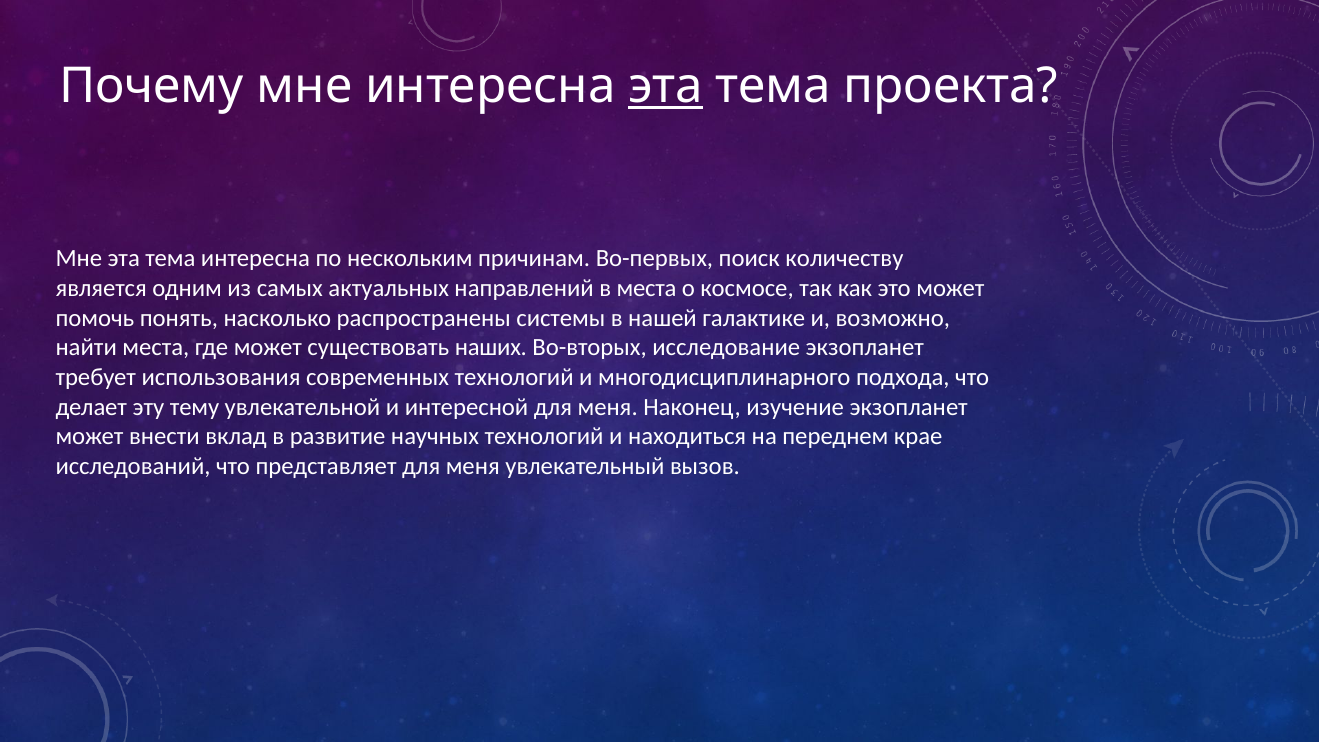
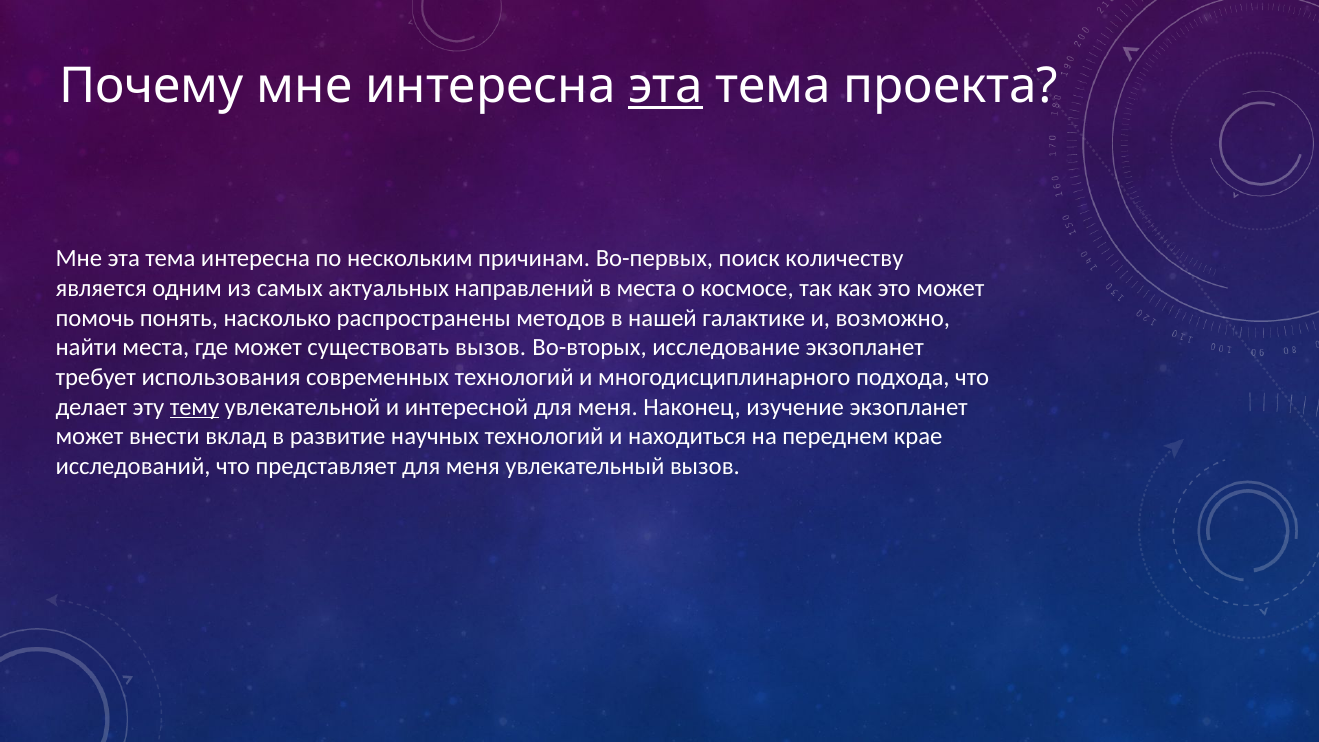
системы: системы -> методов (561, 318)
существовать наших: наших -> вызов (491, 347)
тему underline: none -> present (195, 407)
